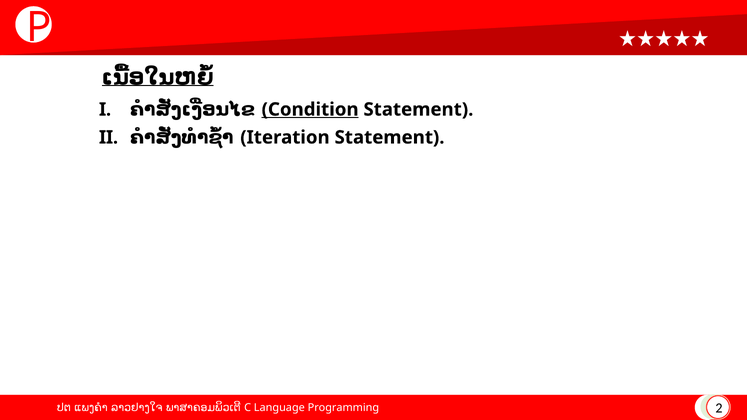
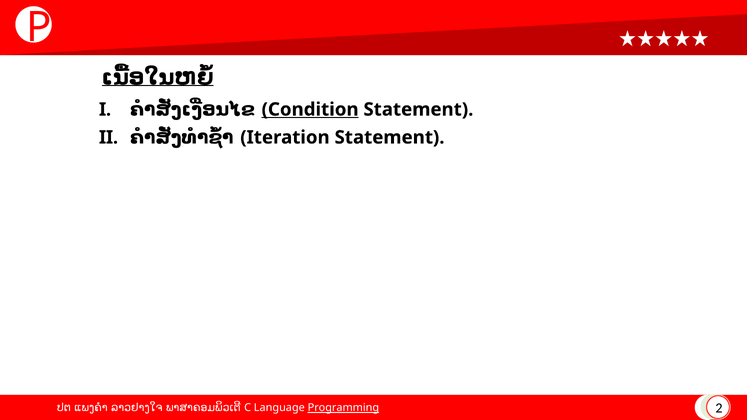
Programming underline: none -> present (343, 408)
